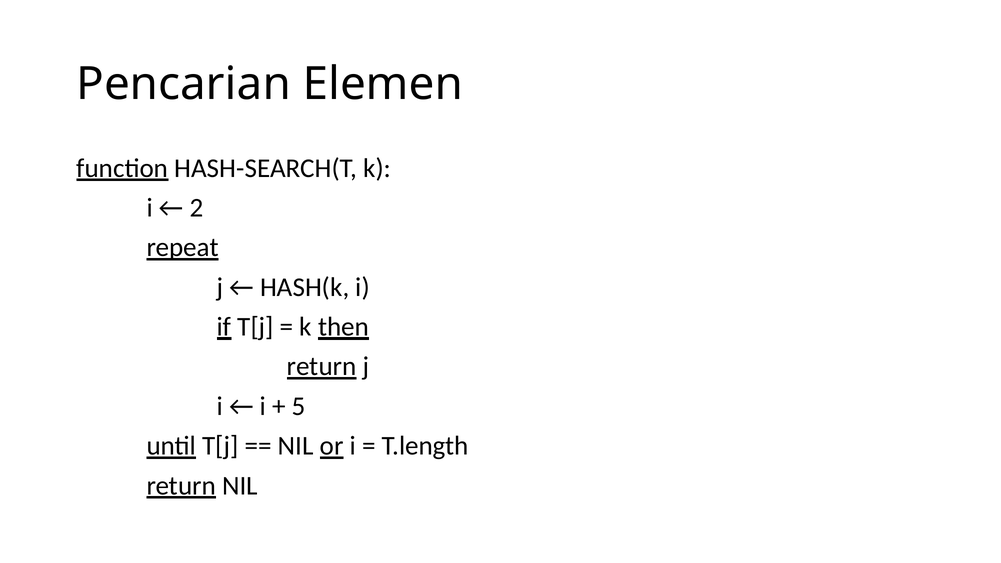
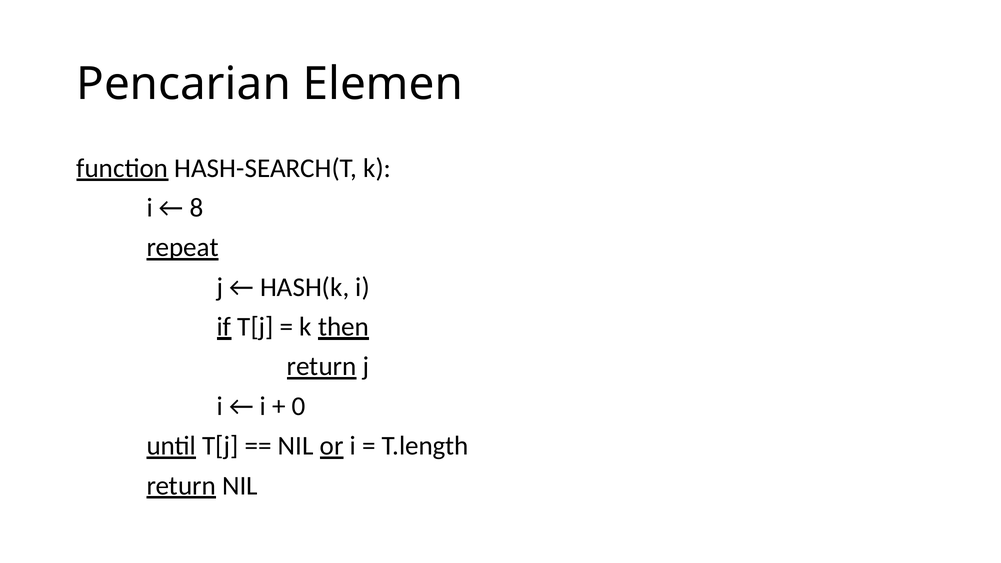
2: 2 -> 8 (196, 208)
5: 5 -> 0 (299, 406)
